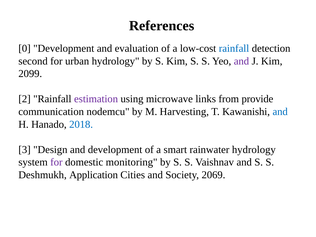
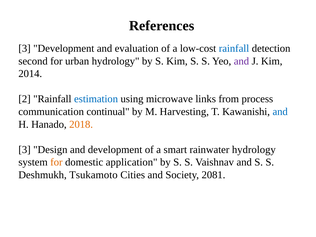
0: 0 -> 3 (25, 48)
2099: 2099 -> 2014 (30, 74)
estimation colour: purple -> blue (96, 99)
provide: provide -> process (257, 99)
nodemcu: nodemcu -> continual (108, 112)
2018 colour: blue -> orange (81, 124)
for colour: purple -> orange (56, 162)
monitoring: monitoring -> application (132, 162)
Application: Application -> Tsukamoto (93, 175)
2069: 2069 -> 2081 (213, 175)
